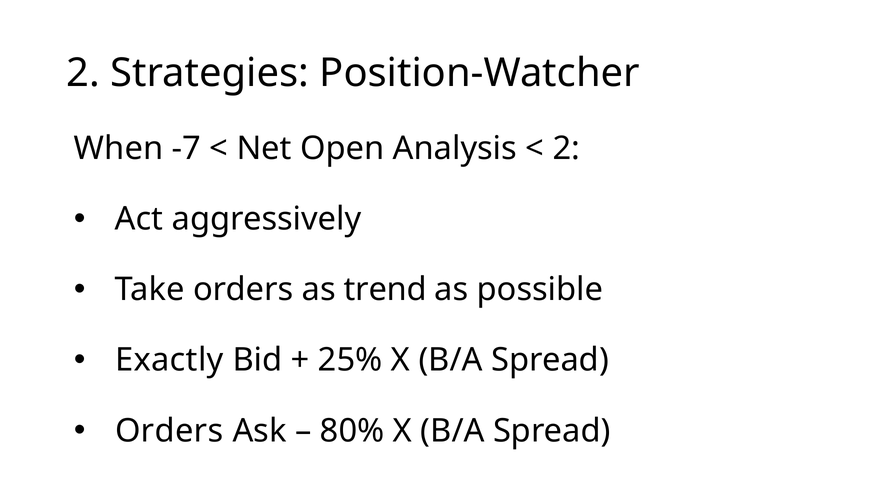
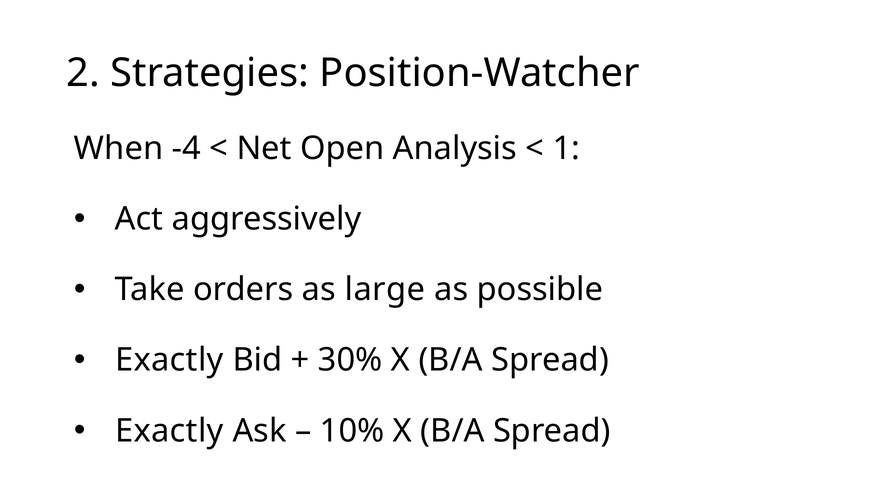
-7: -7 -> -4 (186, 149)
2: 2 -> 1 (566, 149)
trend: trend -> large (385, 290)
25%: 25% -> 30% (350, 361)
Orders: Orders -> Exactly (169, 431)
80%: 80% -> 10% (352, 431)
